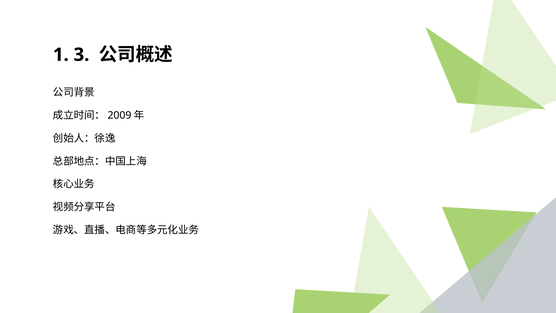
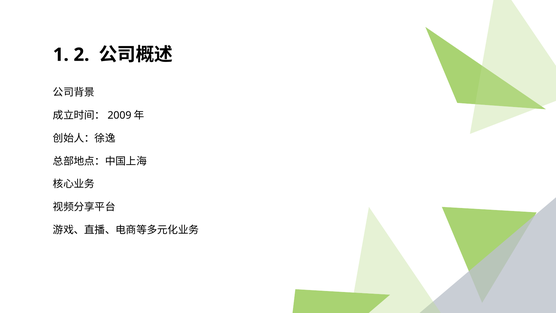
3: 3 -> 2 (81, 55)
